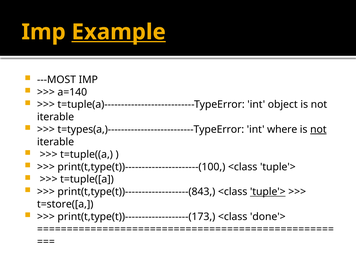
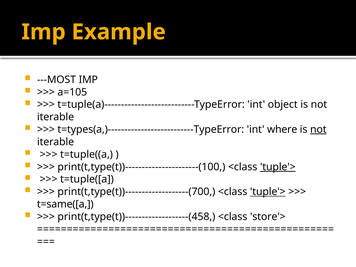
Example underline: present -> none (119, 32)
a=140: a=140 -> a=105 (72, 92)
tuple'> underline: none -> present (278, 167)
print(t,type(t))-------------------(843: print(t,type(t))-------------------(843 -> print(t,type(t))-------------------(700 (136, 192)
t=store([a: t=store([a -> t=same([a (65, 204)
print(t,type(t))-------------------(173: print(t,type(t))-------------------(173 -> print(t,type(t))-------------------(458 (136, 217)
done'>: done'> -> store'> (268, 217)
